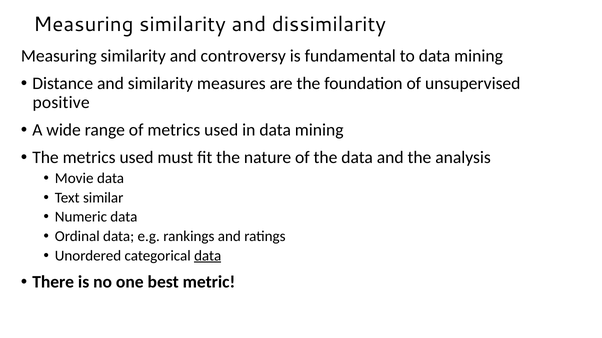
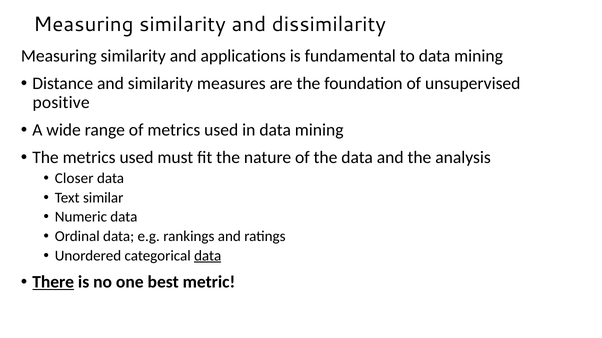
controversy: controversy -> applications (243, 56)
Movie: Movie -> Closer (74, 179)
There underline: none -> present (53, 283)
